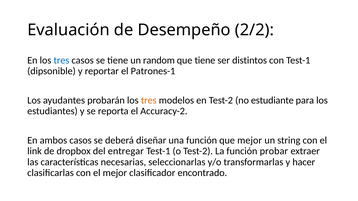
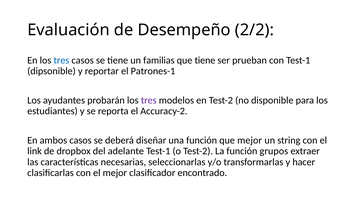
random: random -> familias (159, 60)
distintos: distintos -> prueban (250, 60)
tres colour: orange -> purple (149, 100)
estudiante: estudiante -> disponible (272, 100)
entregar: entregar -> adelante (126, 151)
probar: probar -> grupos (274, 151)
